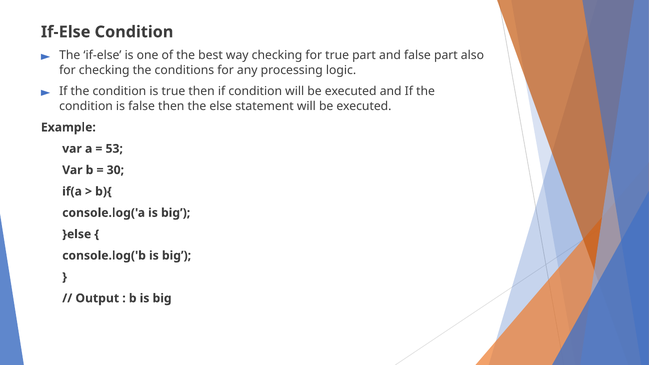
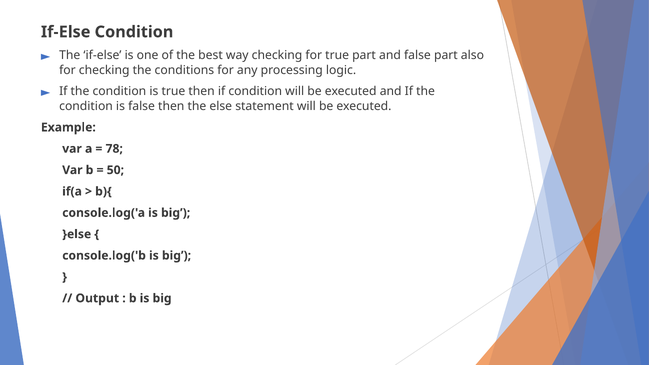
53: 53 -> 78 (114, 149)
30: 30 -> 50 (115, 170)
